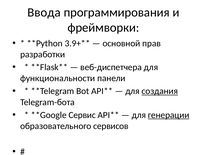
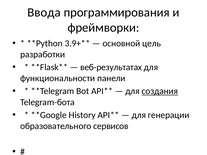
прав: прав -> цель (152, 43)
веб-диспетчера: веб-диспетчера -> веб-результатах (111, 67)
Сервис: Сервис -> History (82, 115)
генерации underline: present -> none (169, 115)
